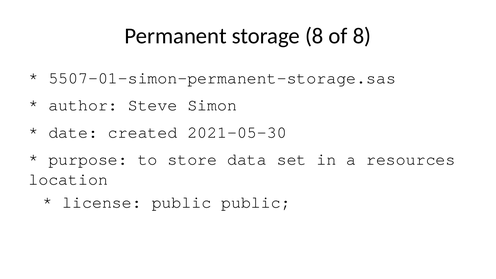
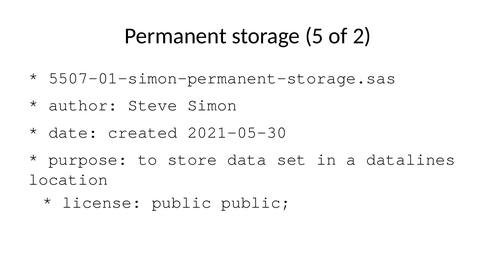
storage 8: 8 -> 5 (314, 36)
of 8: 8 -> 2 (362, 36)
resources: resources -> datalines (411, 160)
